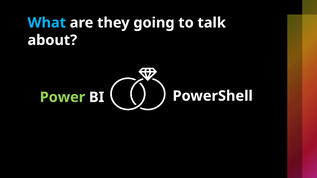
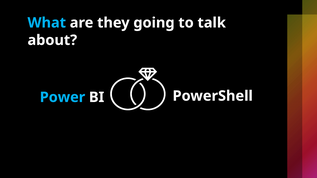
Power colour: light green -> light blue (62, 97)
